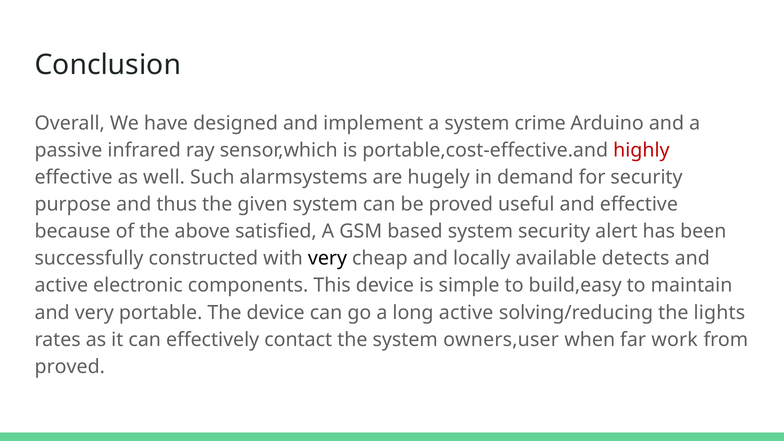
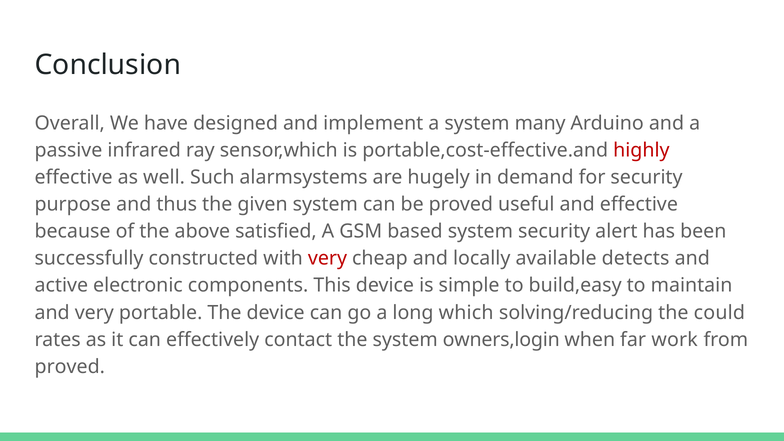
crime: crime -> many (540, 123)
very colour: black -> red (327, 258)
long active: active -> which (466, 313)
lights: lights -> could (719, 313)
owners,user: owners,user -> owners,login (501, 340)
